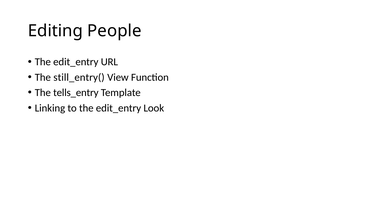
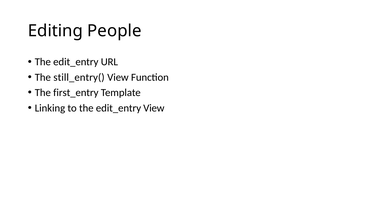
tells_entry: tells_entry -> first_entry (76, 93)
edit_entry Look: Look -> View (154, 108)
